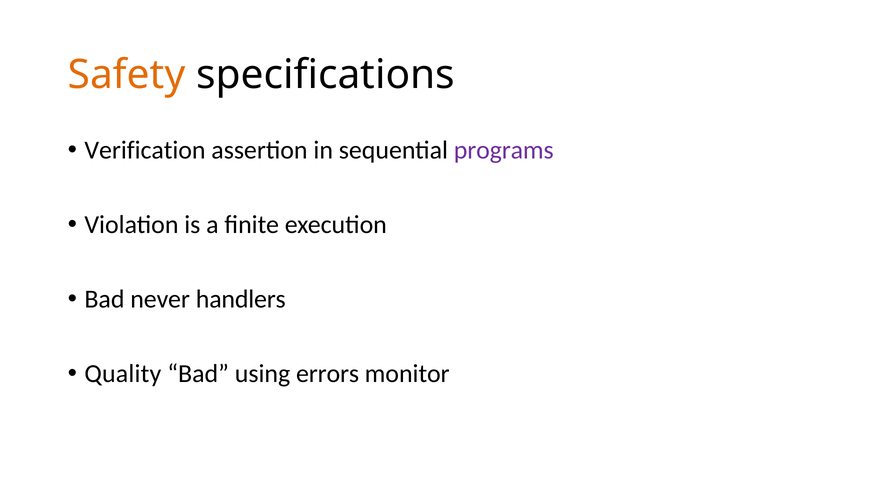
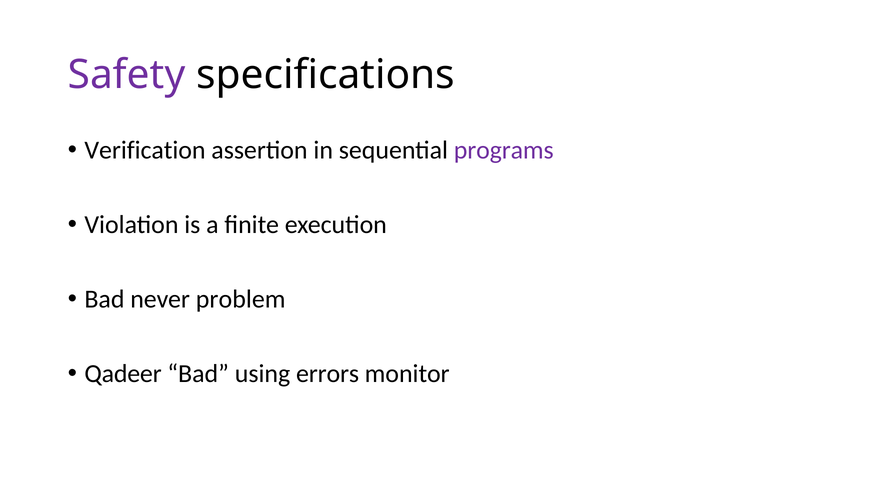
Safety colour: orange -> purple (127, 75)
handlers: handlers -> problem (241, 299)
Quality: Quality -> Qadeer (123, 374)
